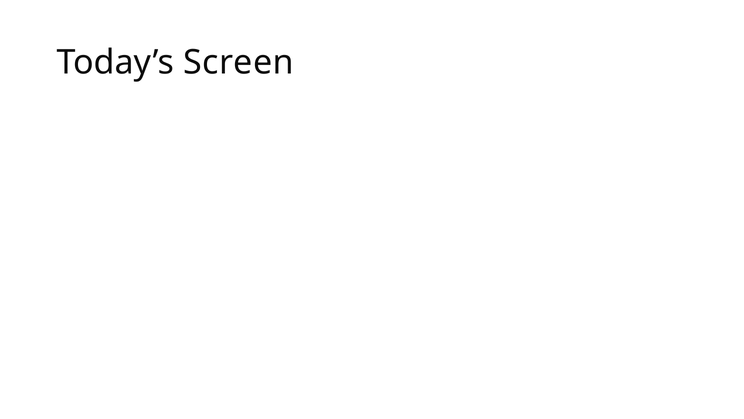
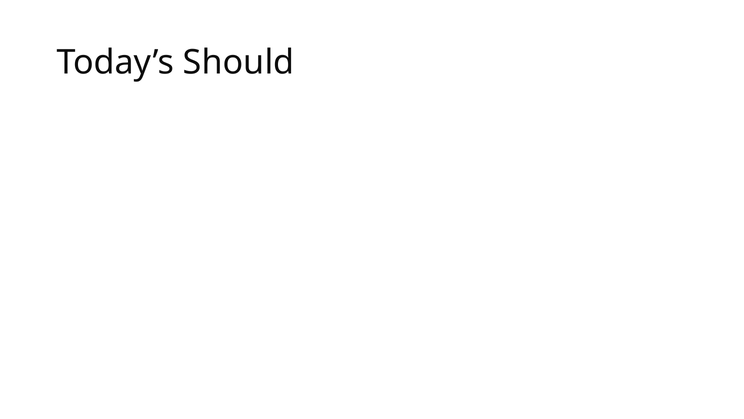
Screen: Screen -> Should (239, 63)
